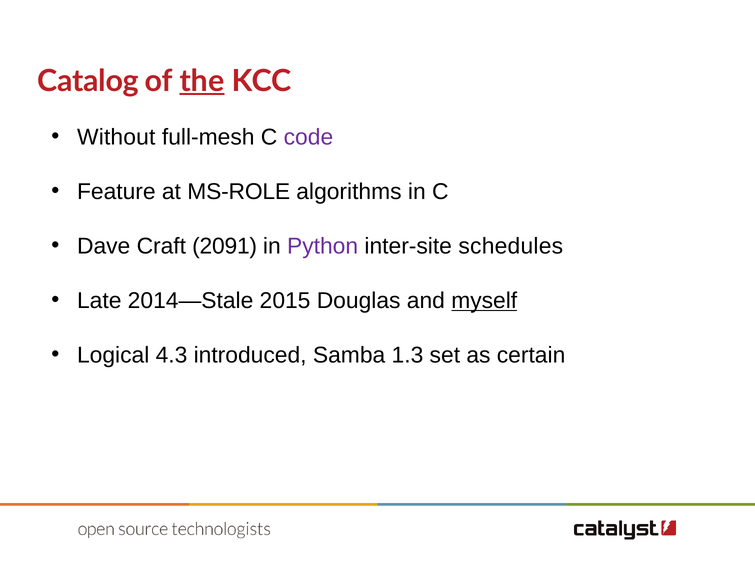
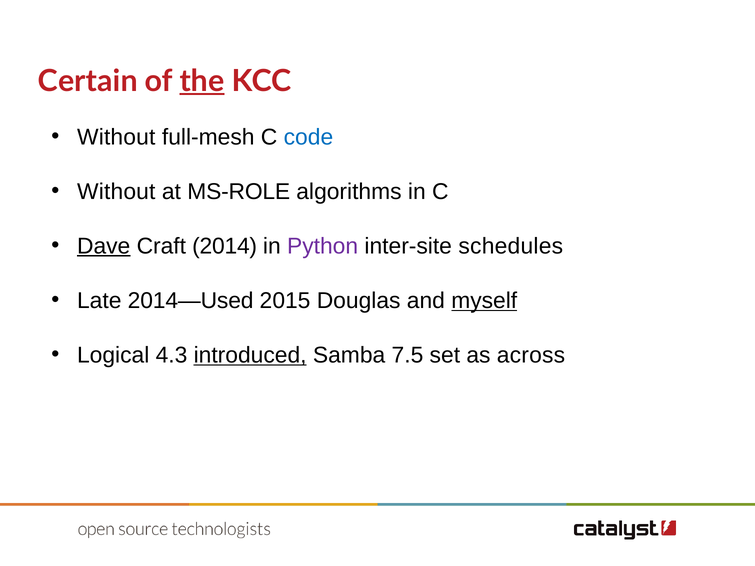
Catalog: Catalog -> Certain (88, 81)
code colour: purple -> blue (308, 137)
Feature: Feature -> Without (116, 192)
Dave underline: none -> present (104, 246)
2091: 2091 -> 2014 (225, 246)
2014—Stale: 2014—Stale -> 2014—Used (191, 301)
introduced underline: none -> present (250, 355)
1.3: 1.3 -> 7.5 (407, 355)
certain: certain -> across (531, 355)
